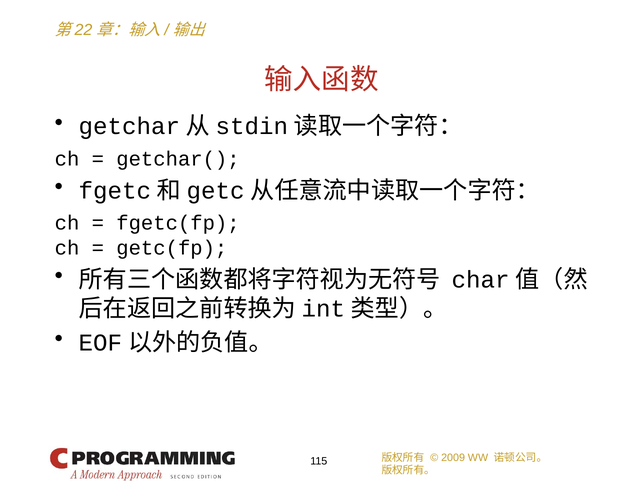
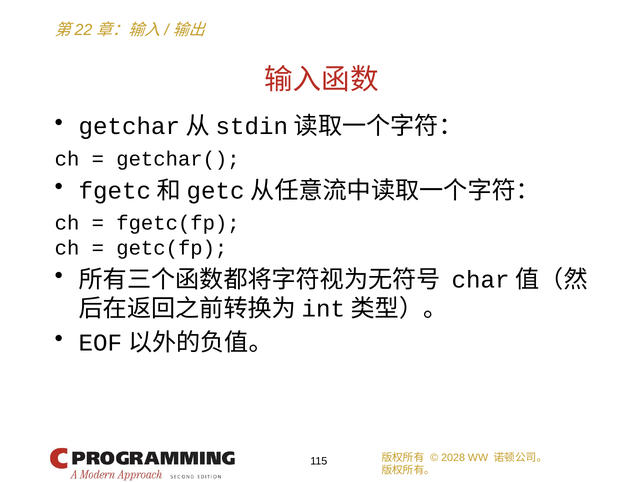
2009: 2009 -> 2028 (453, 458)
